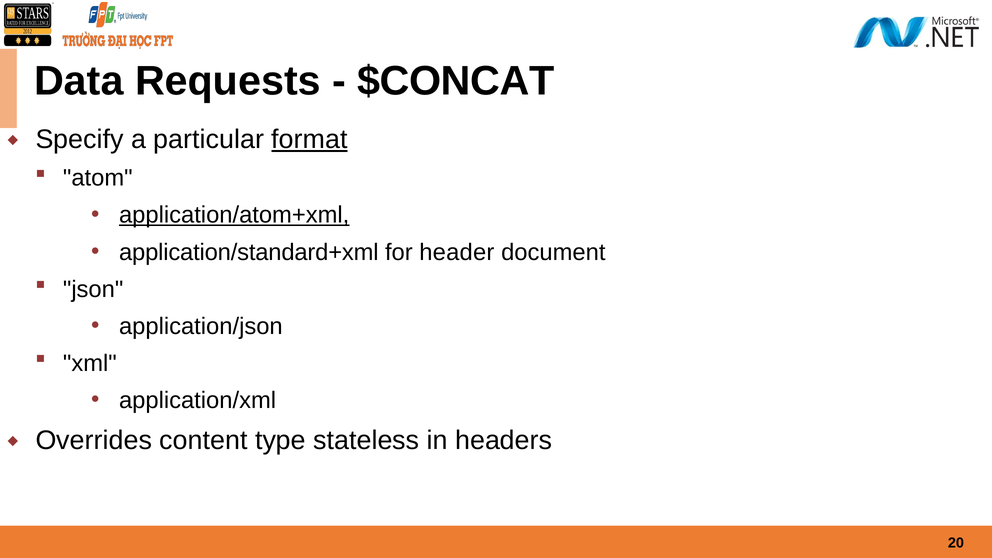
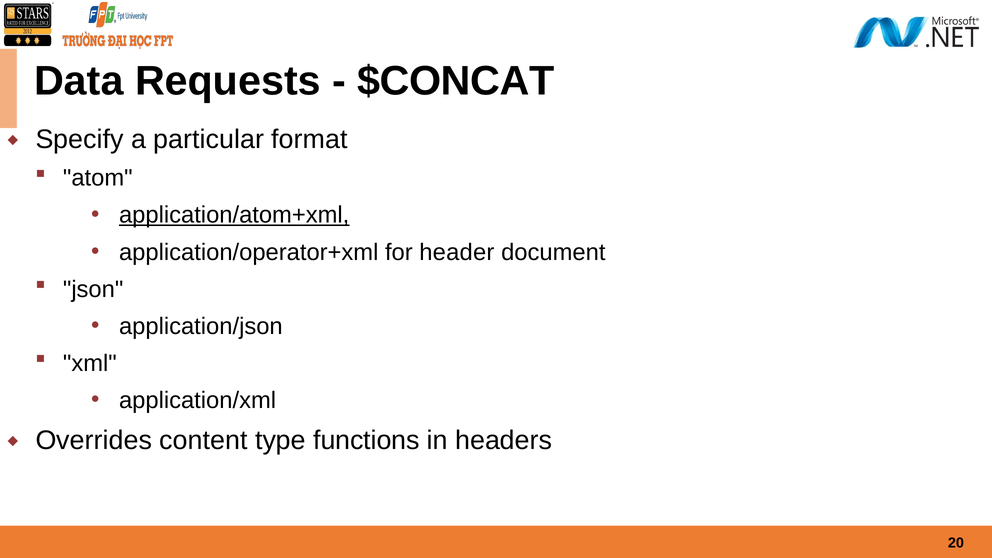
format underline: present -> none (310, 139)
application/standard+xml: application/standard+xml -> application/operator+xml (249, 252)
stateless: stateless -> functions (366, 441)
